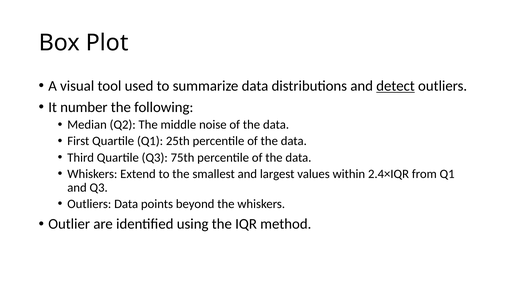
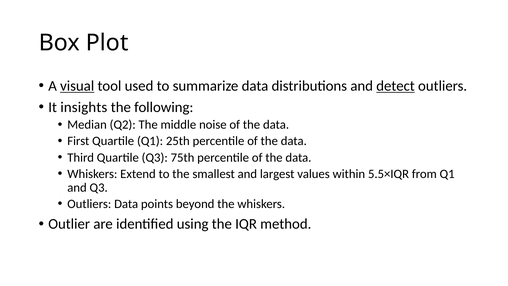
visual underline: none -> present (77, 86)
number: number -> insights (84, 107)
2.4×IQR: 2.4×IQR -> 5.5×IQR (389, 174)
